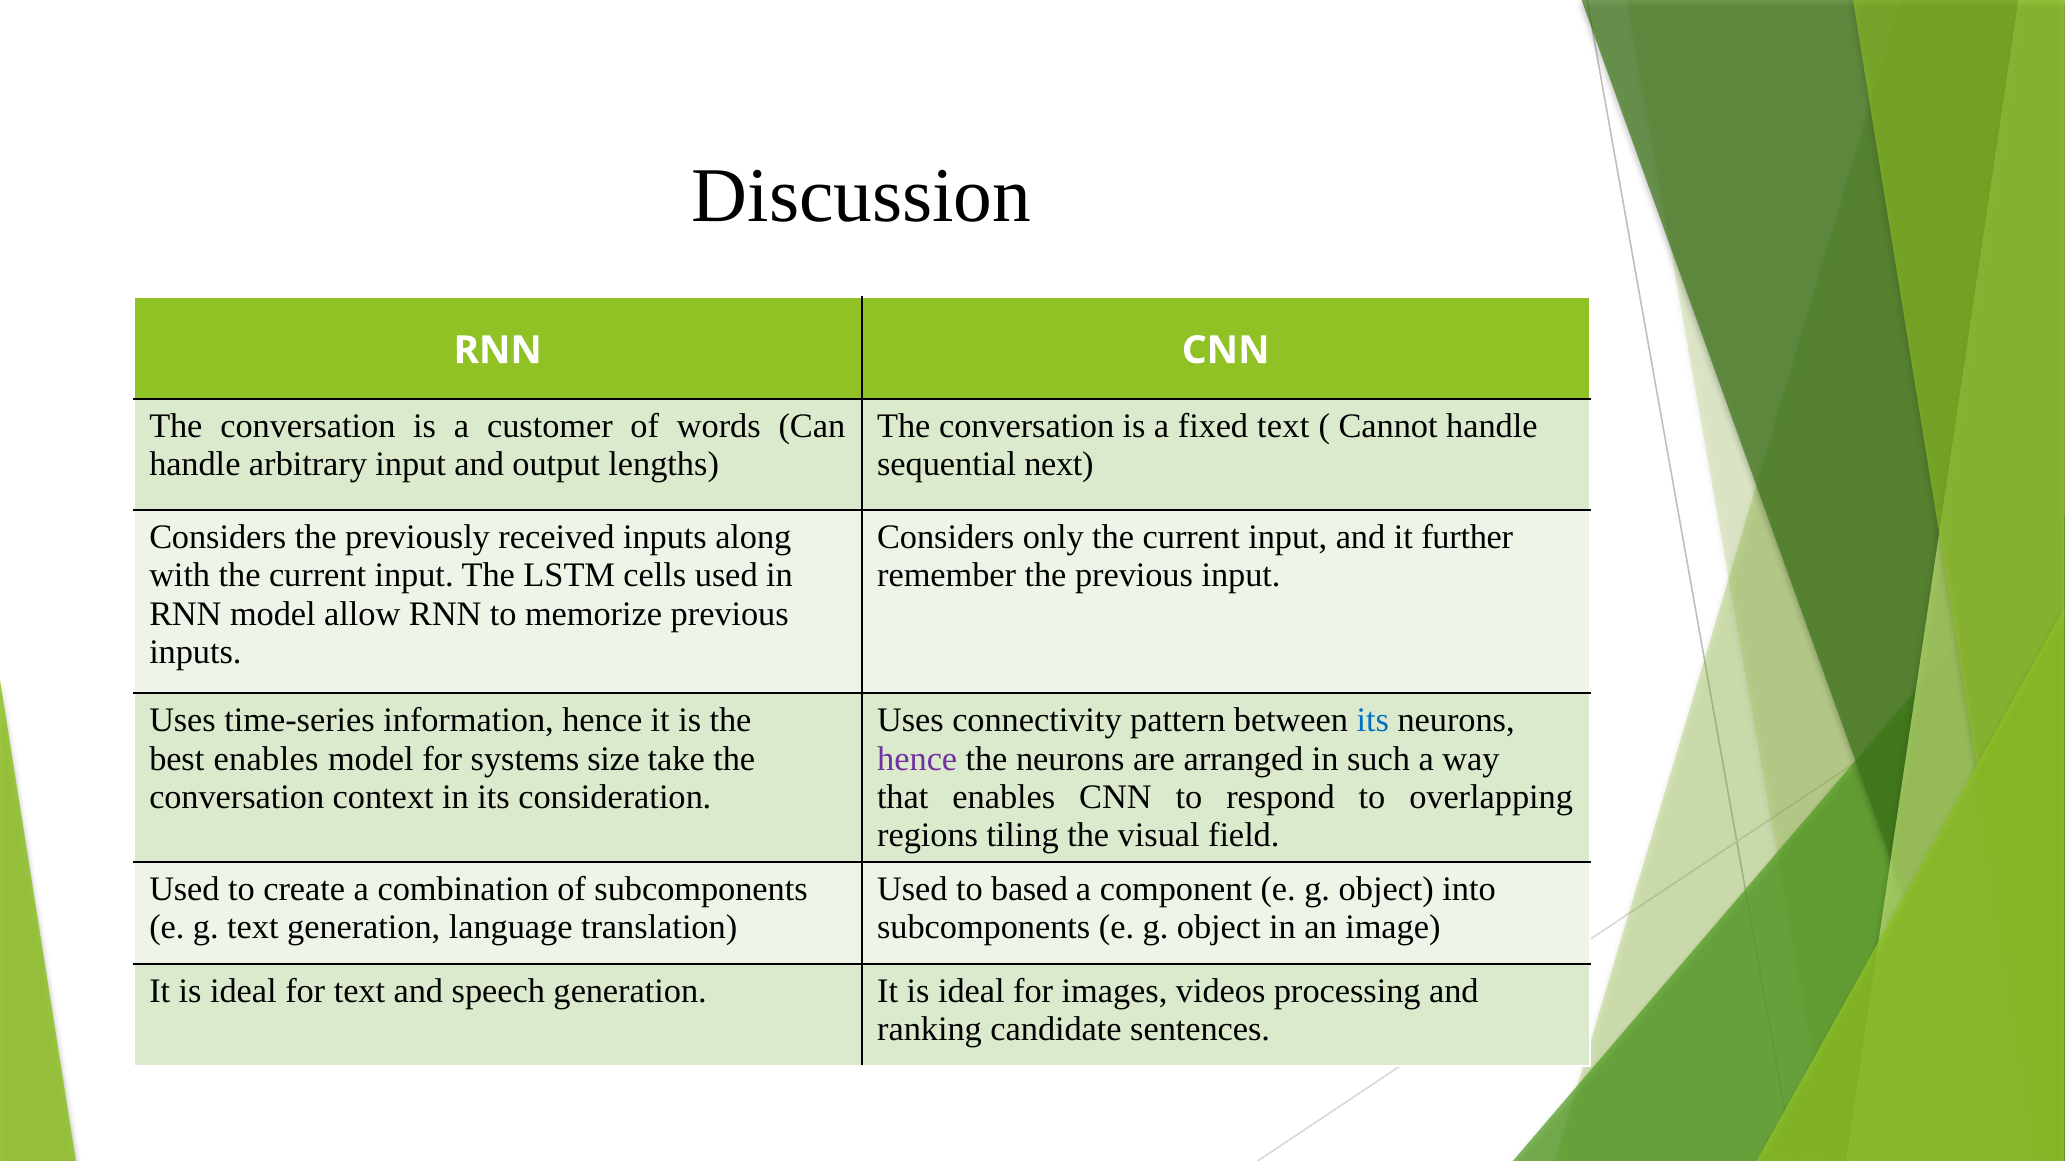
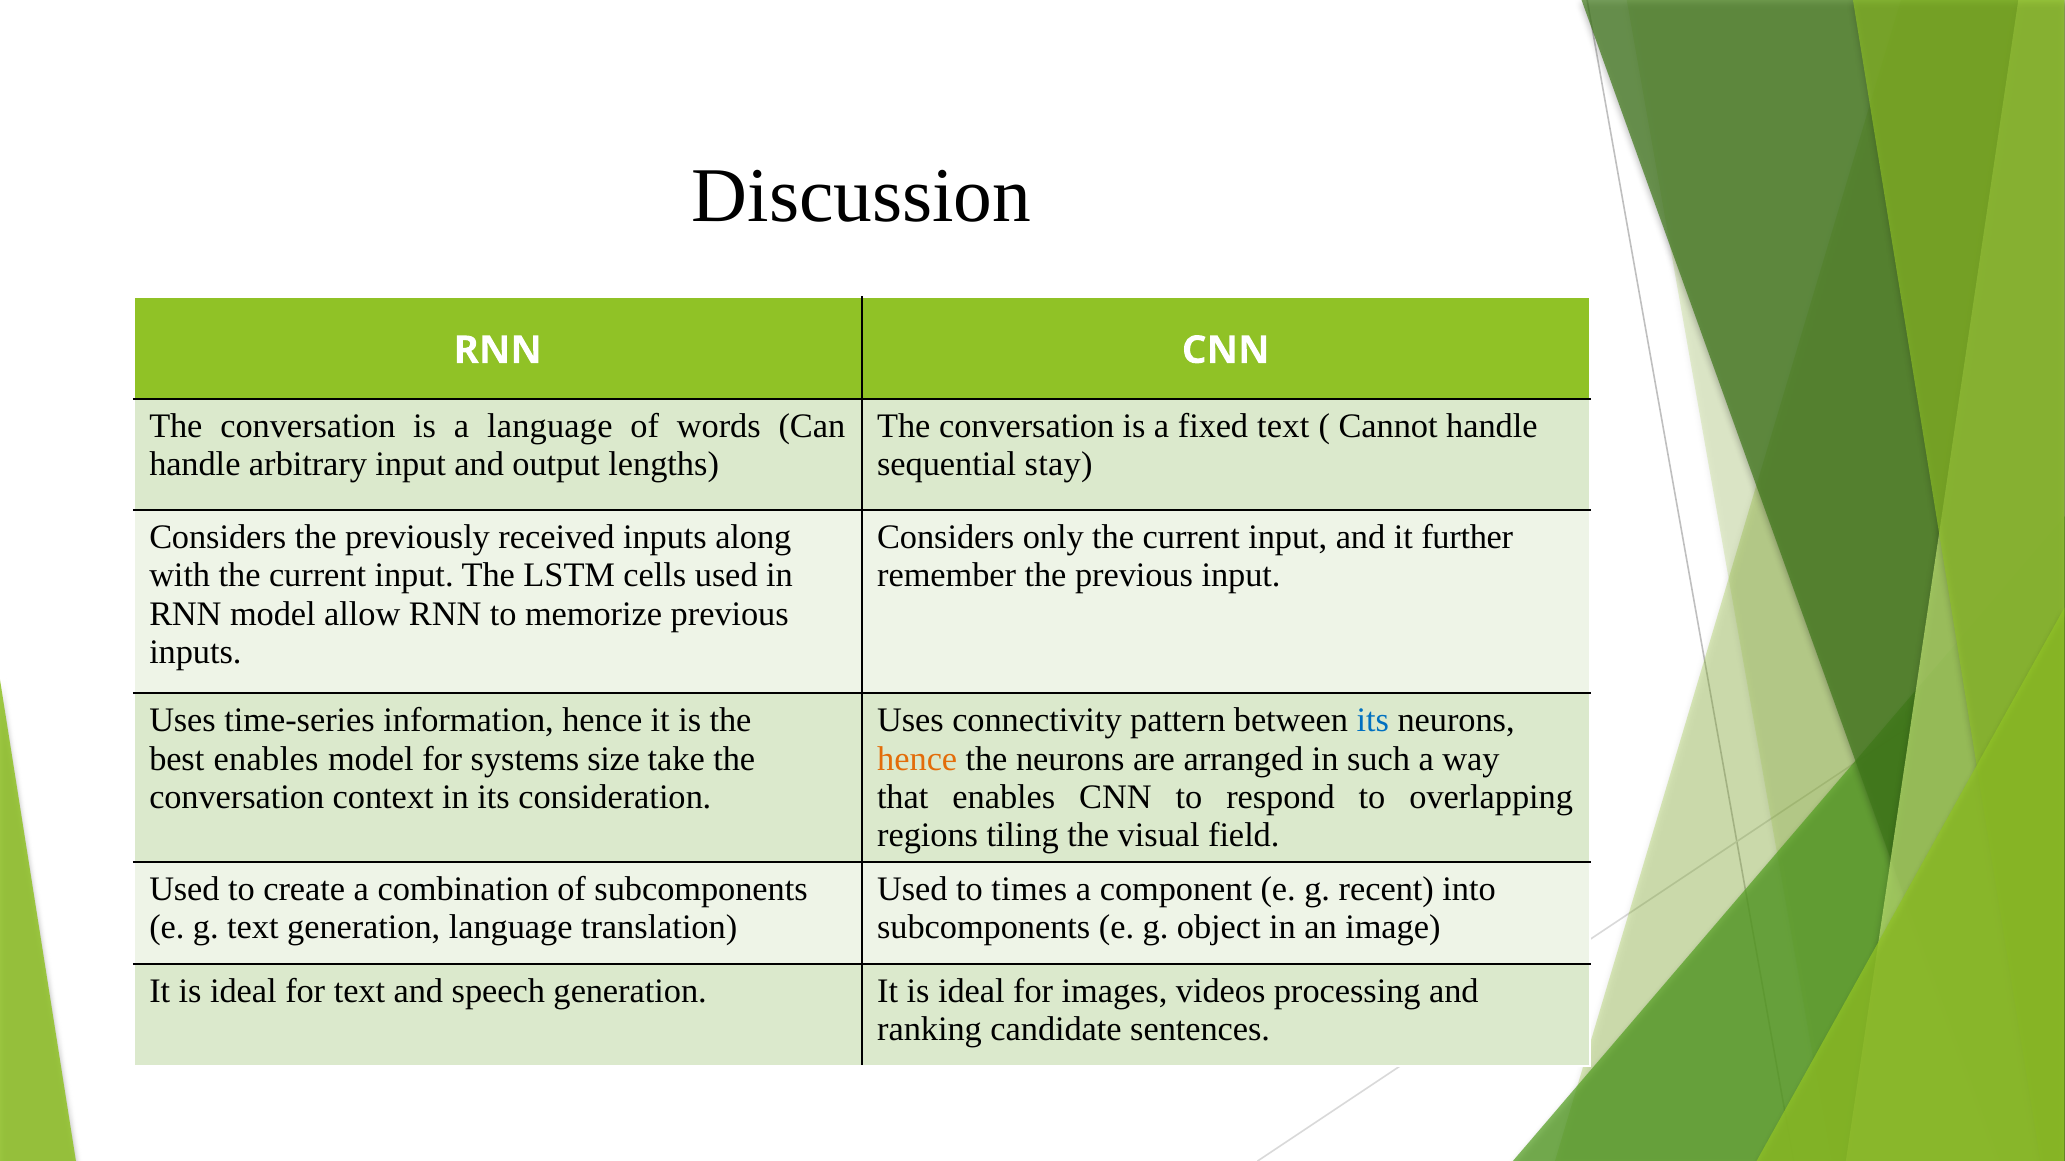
a customer: customer -> language (550, 427)
next: next -> stay (1059, 465)
hence colour: purple -> orange (917, 759)
based: based -> times (1029, 889)
component e g object: object -> recent (1386, 889)
